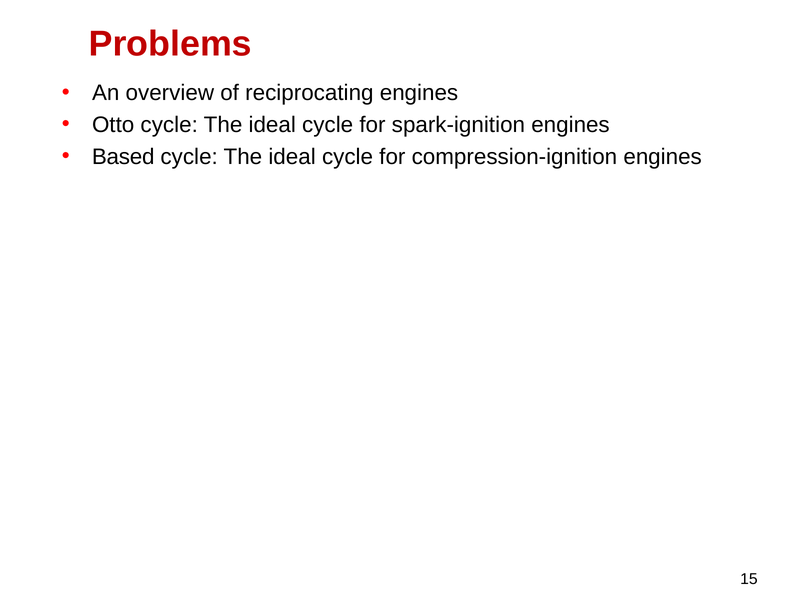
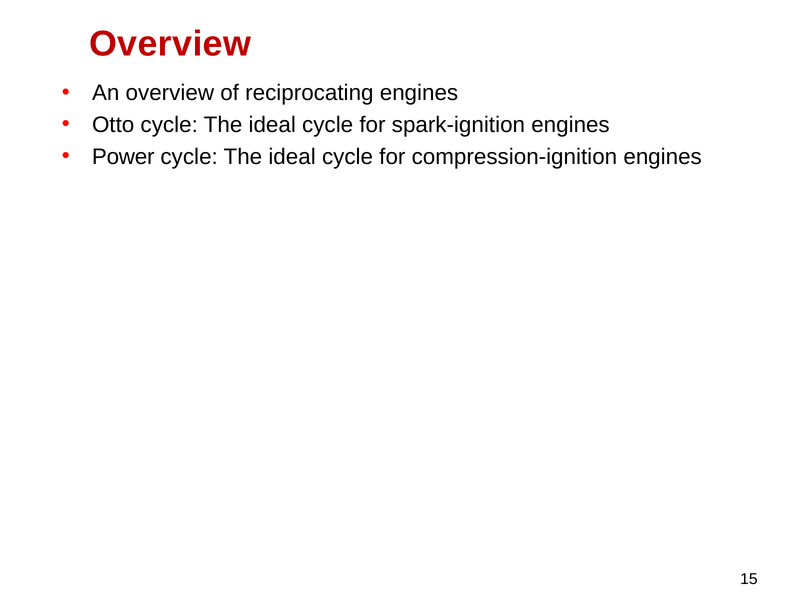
Problems: Problems -> Overview (170, 44)
Based: Based -> Power (123, 157)
